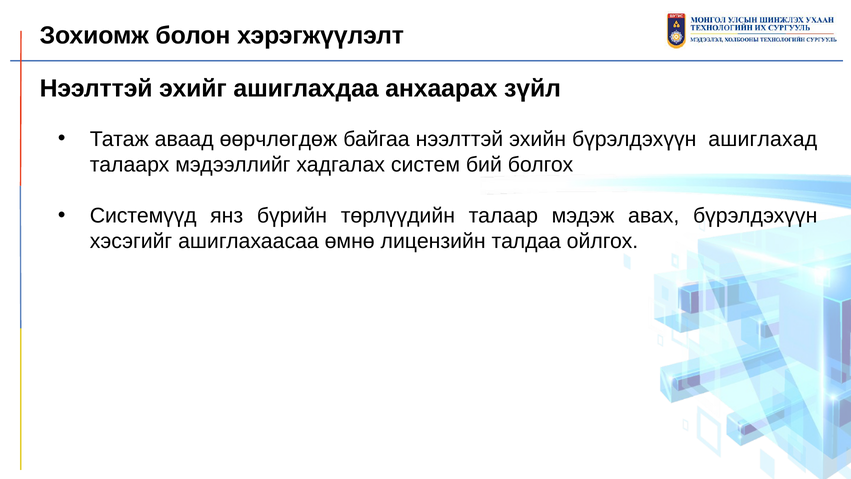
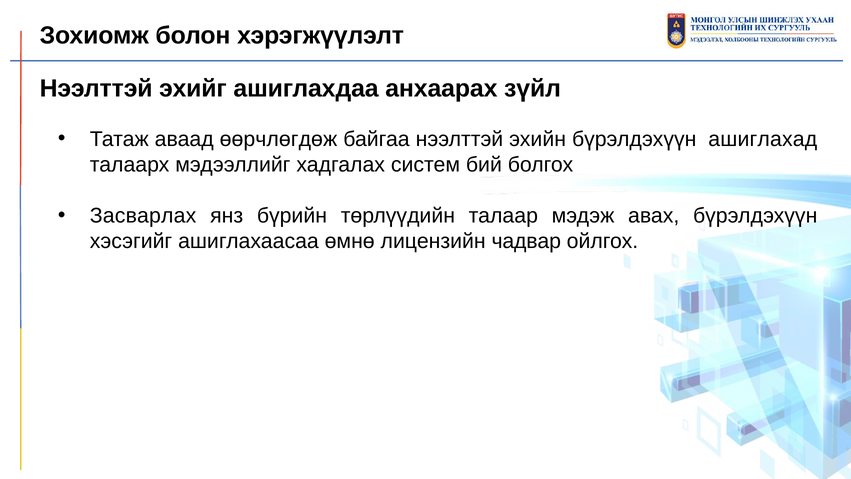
Системүүд: Системүүд -> Засварлах (143, 216)
талдаа: талдаа -> чадвар (526, 241)
